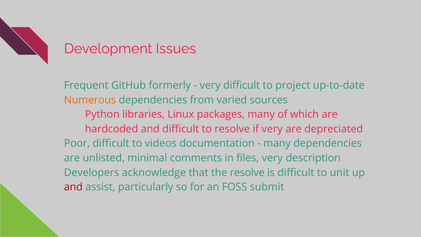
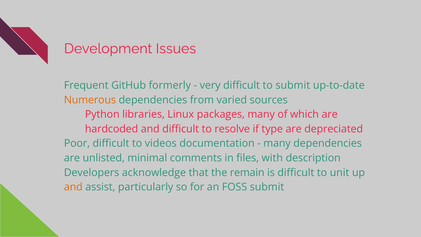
to project: project -> submit (293, 85)
if very: very -> type (272, 129)
files very: very -> with (272, 158)
the resolve: resolve -> remain (247, 172)
and colour: red -> orange (73, 187)
